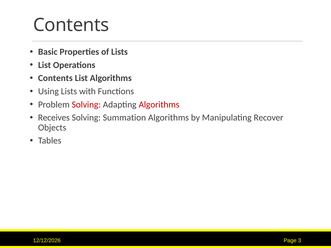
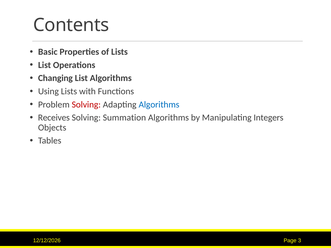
Contents: Contents -> Changing (55, 78)
Algorithms colour: red -> blue (159, 105)
Recover: Recover -> Integers (269, 118)
